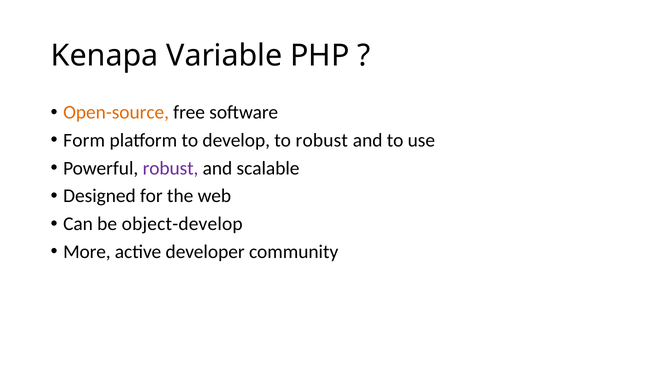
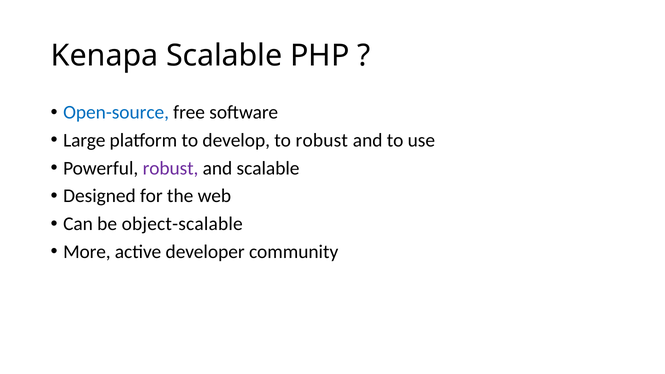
Kenapa Variable: Variable -> Scalable (224, 56)
Open-source colour: orange -> blue (116, 112)
Form: Form -> Large (84, 140)
object-develop: object-develop -> object-scalable (182, 224)
